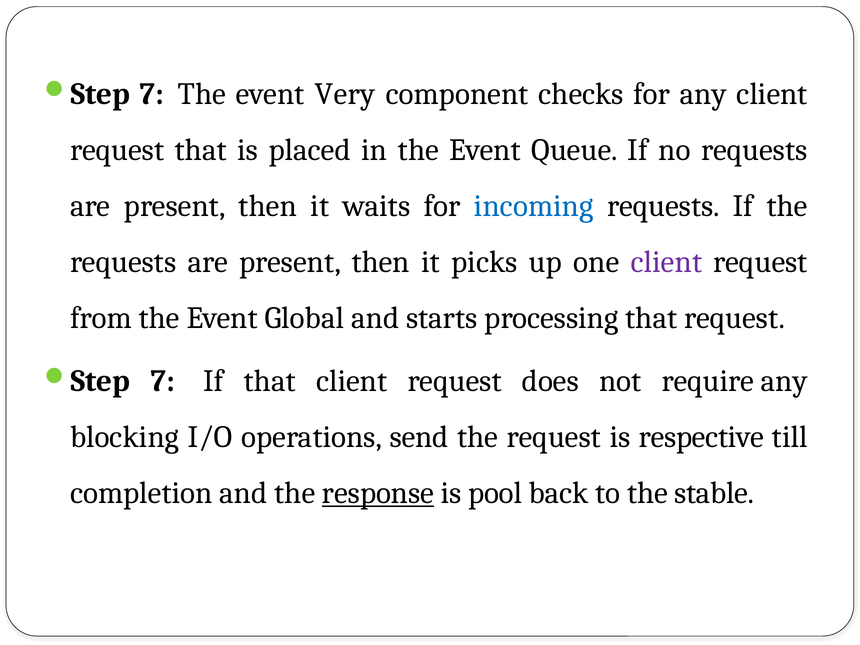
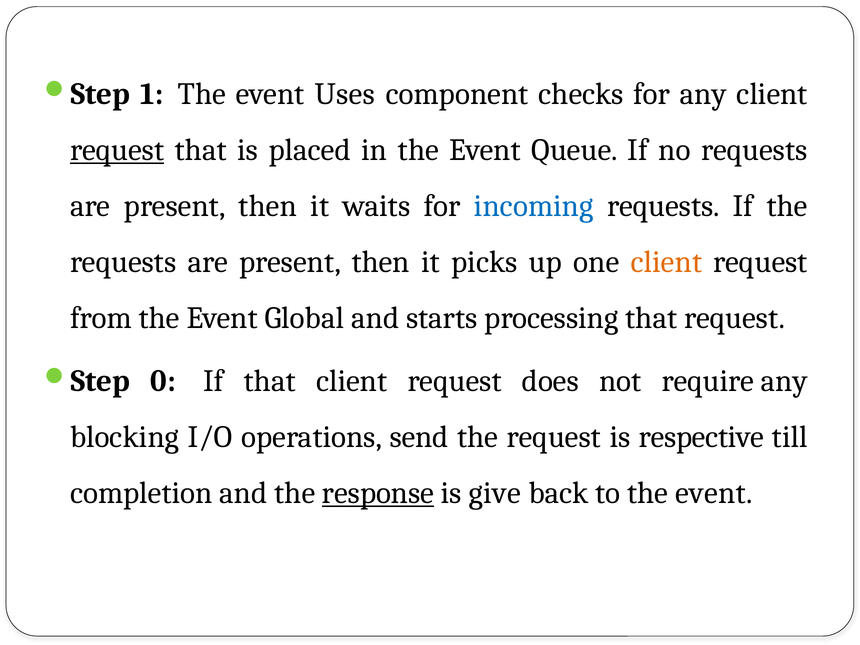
7: 7 -> 1 (152, 94)
Very: Very -> Uses (345, 94)
request underline: none -> present (117, 150)
client colour: purple -> orange (666, 262)
7: 7 -> 0 (163, 381)
pool: pool -> give (495, 493)
to the stable: stable -> event (714, 493)
